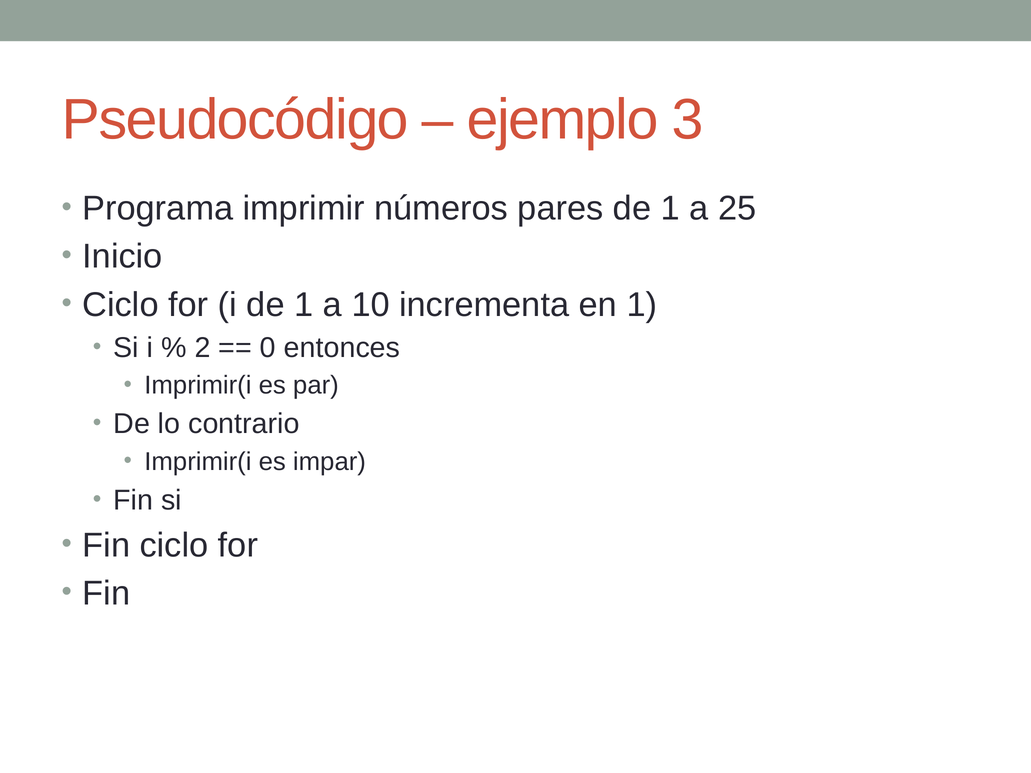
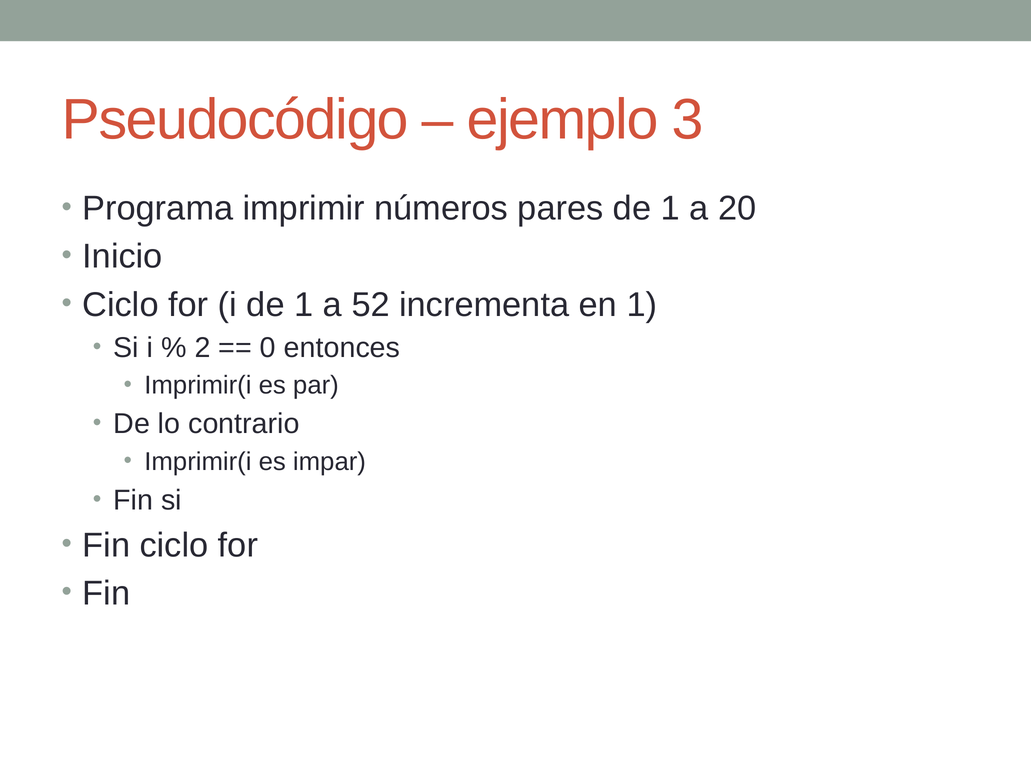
25: 25 -> 20 (737, 209)
10: 10 -> 52 (371, 305)
